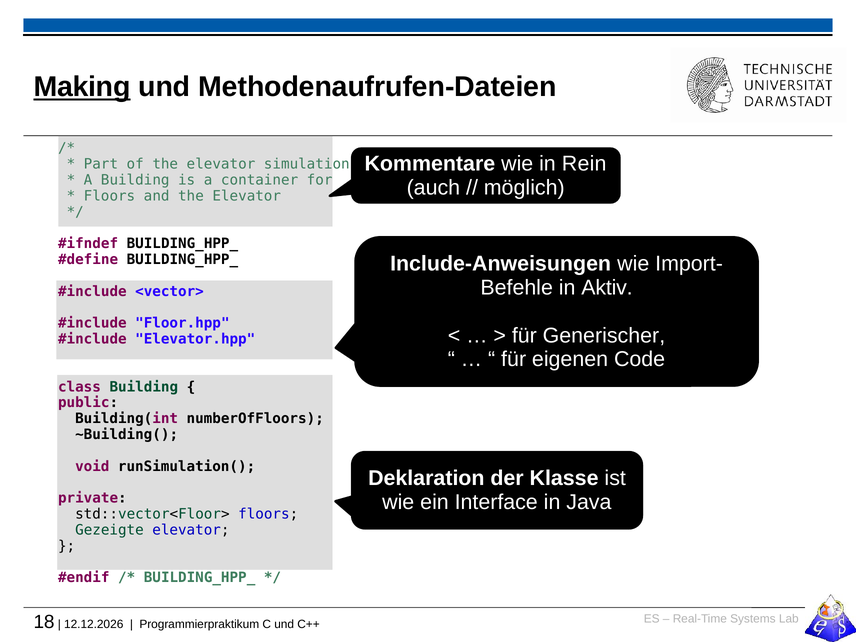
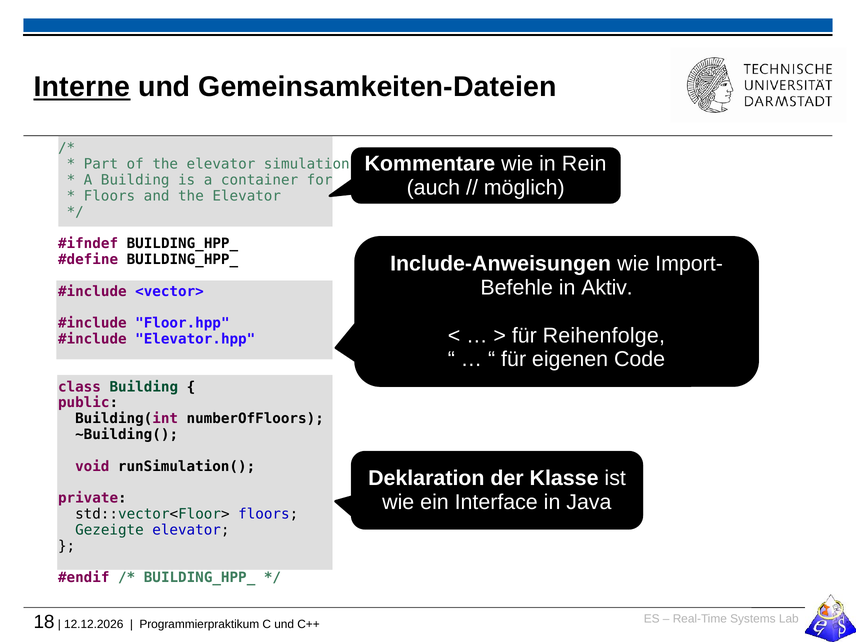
Making: Making -> Interne (82, 87)
Methodenaufrufen-Dateien: Methodenaufrufen-Dateien -> Gemeinsamkeiten-Dateien (377, 87)
Generischer: Generischer -> Reihenfolge (604, 335)
